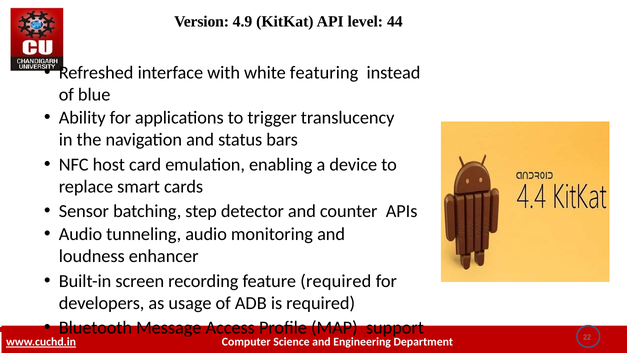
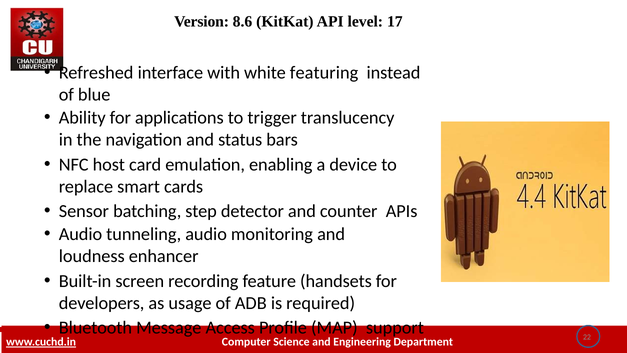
4.9: 4.9 -> 8.6 (242, 21)
44: 44 -> 17 (395, 21)
feature required: required -> handsets (336, 281)
